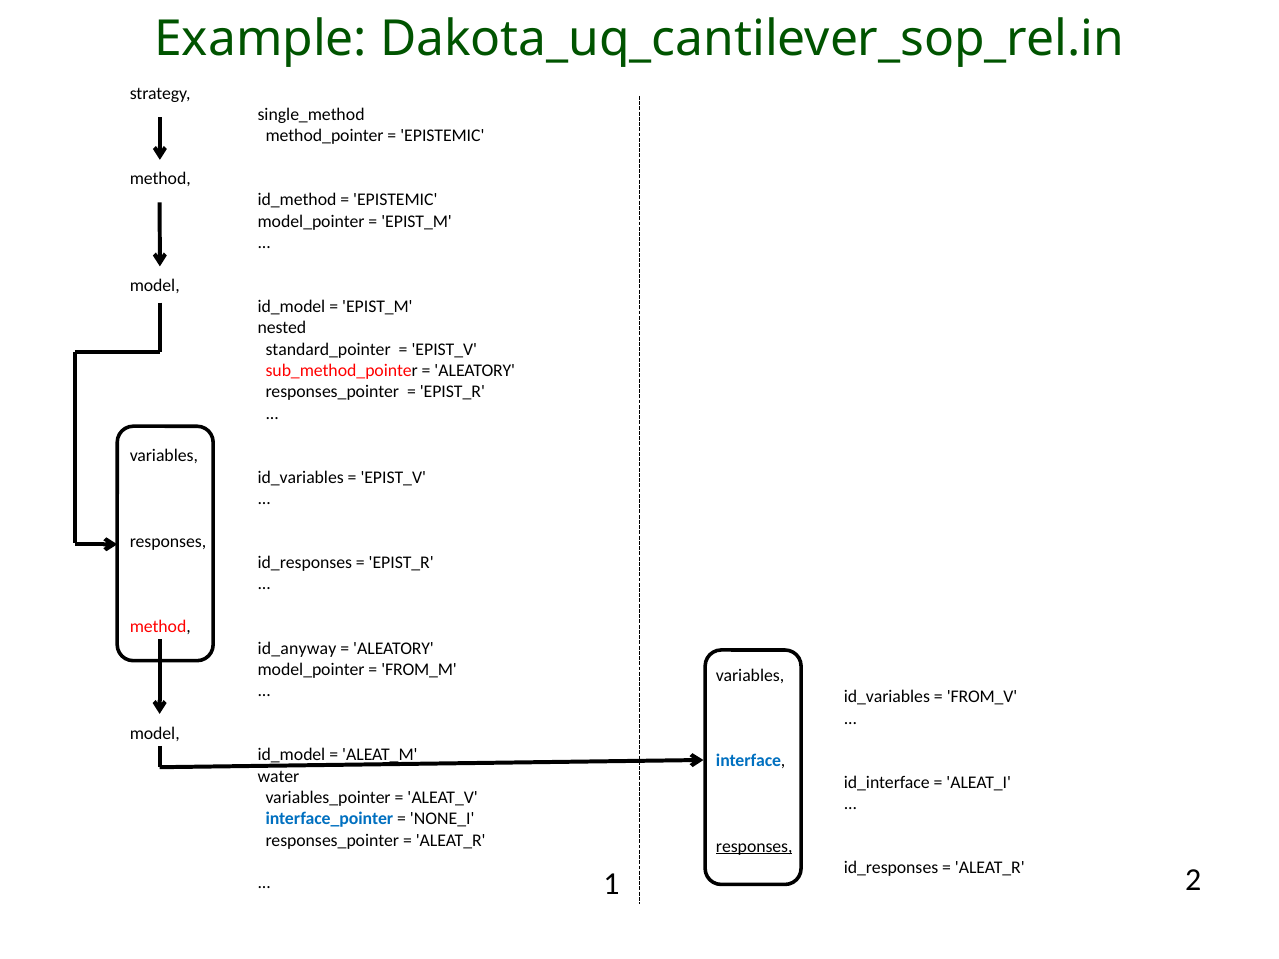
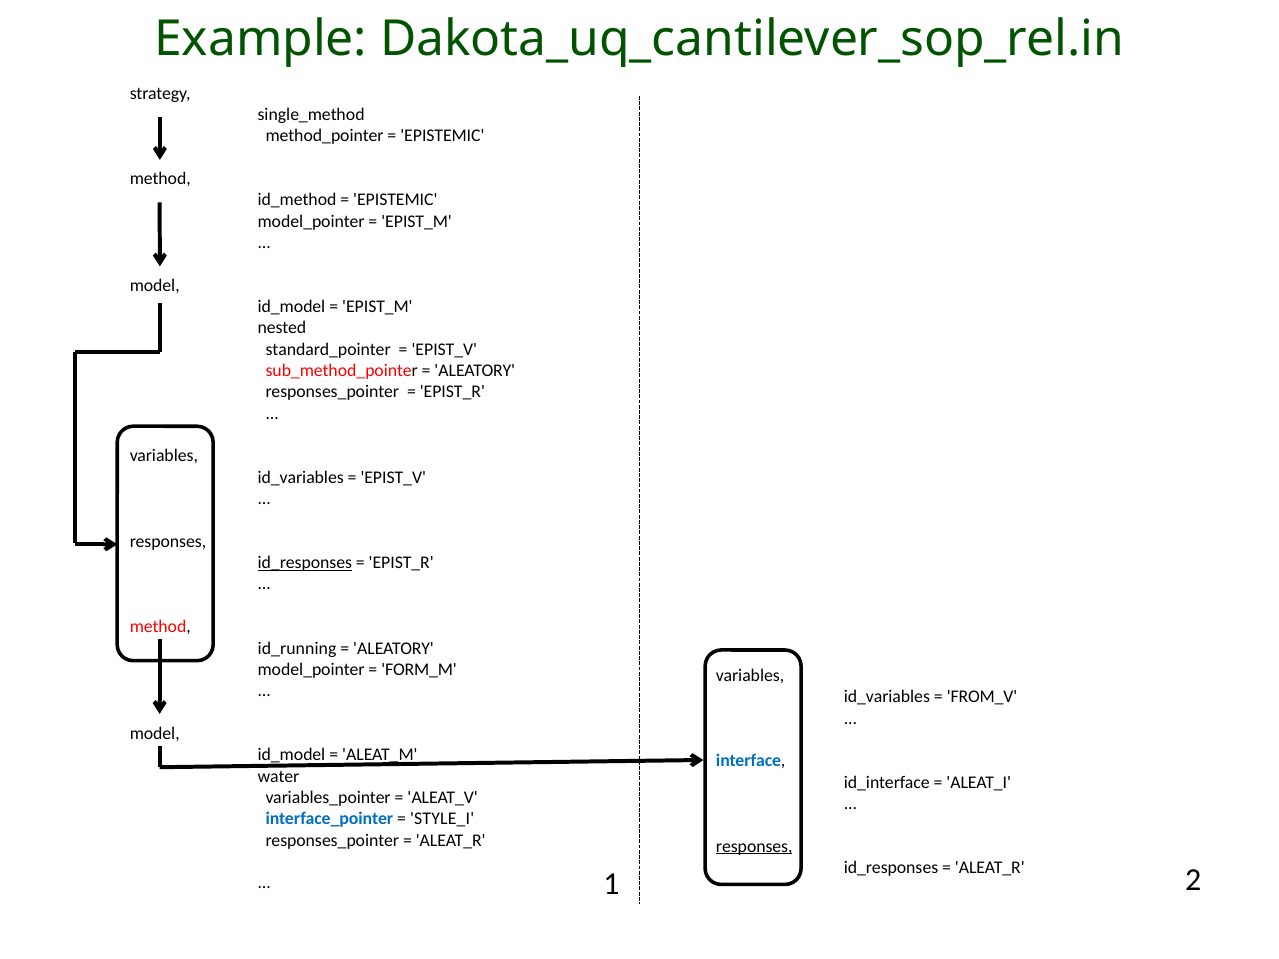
id_responses underline: none -> present (305, 563)
id_anyway: id_anyway -> id_running (297, 648)
FROM_M: FROM_M -> FORM_M (419, 670)
NONE_I: NONE_I -> STYLE_I (442, 819)
